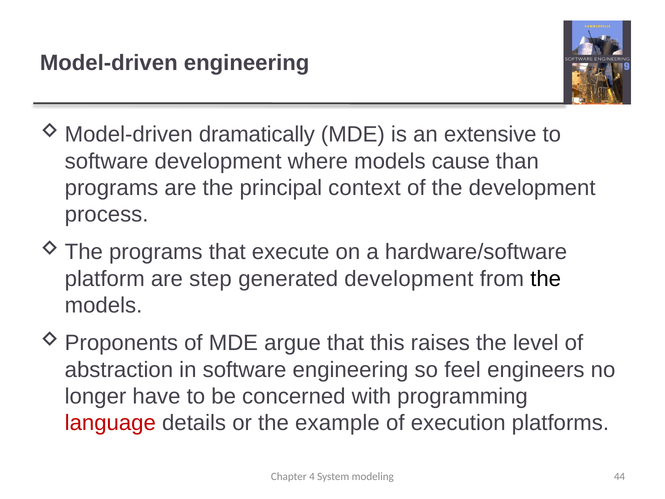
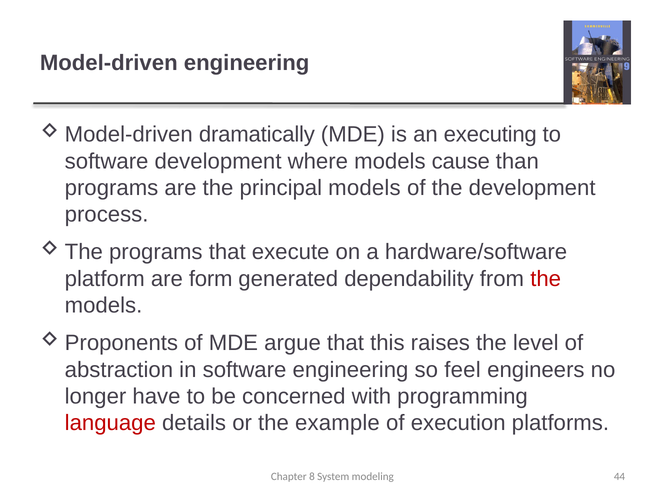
extensive: extensive -> executing (490, 135)
principal context: context -> models (364, 188)
step: step -> form (211, 279)
generated development: development -> dependability (409, 279)
the colour: black -> red (546, 279)
4: 4 -> 8 (312, 476)
